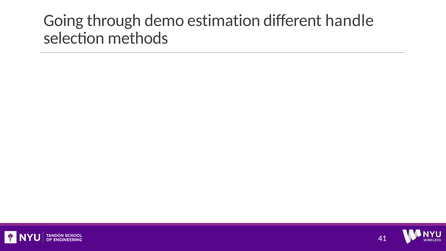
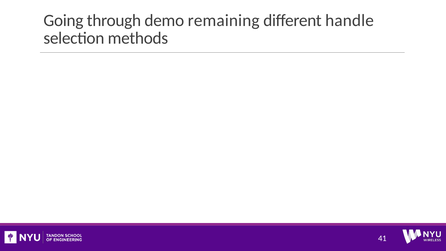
estimation: estimation -> remaining (224, 20)
